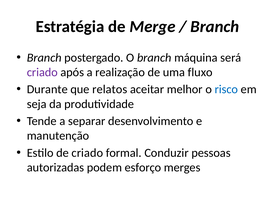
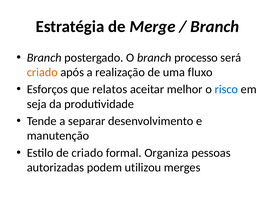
máquina: máquina -> processo (196, 58)
criado colour: purple -> orange (42, 72)
Durante: Durante -> Esforços (47, 89)
Conduzir: Conduzir -> Organiza (167, 153)
esforço: esforço -> utilizou (143, 168)
